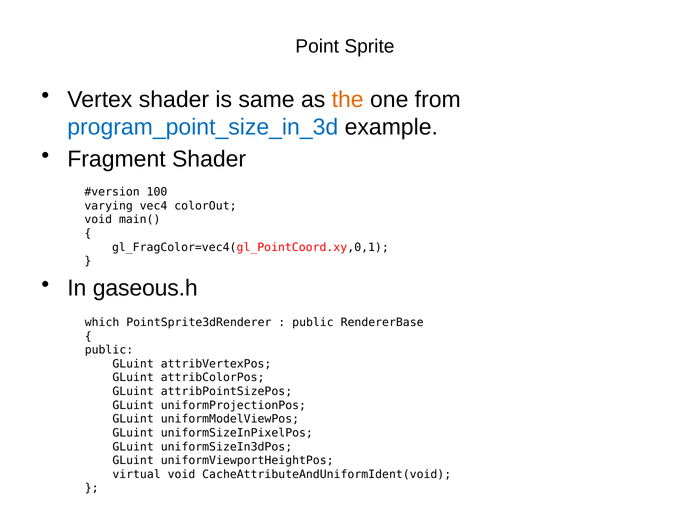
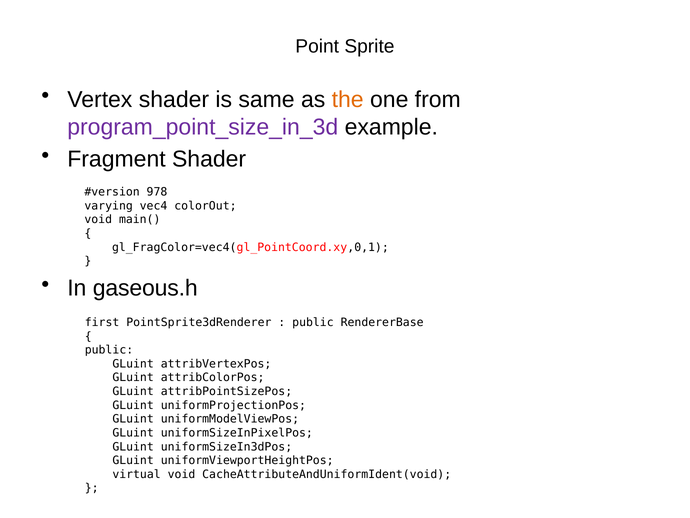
program_point_size_in_3d colour: blue -> purple (203, 127)
100: 100 -> 978 (157, 192)
which: which -> first (102, 322)
